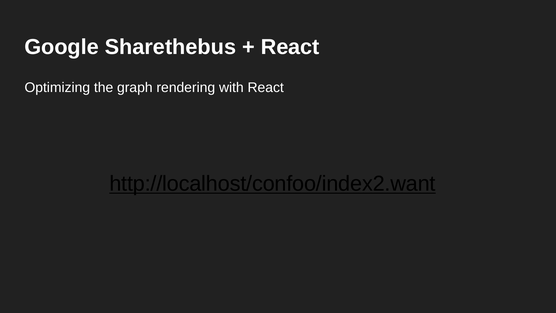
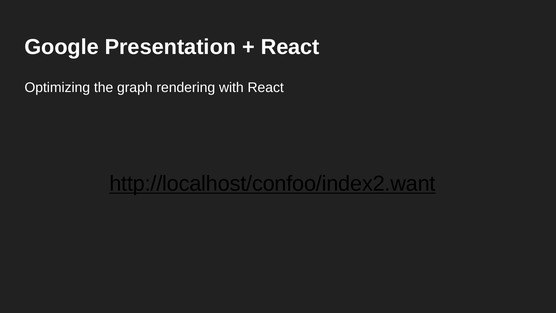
Sharethebus: Sharethebus -> Presentation (170, 47)
